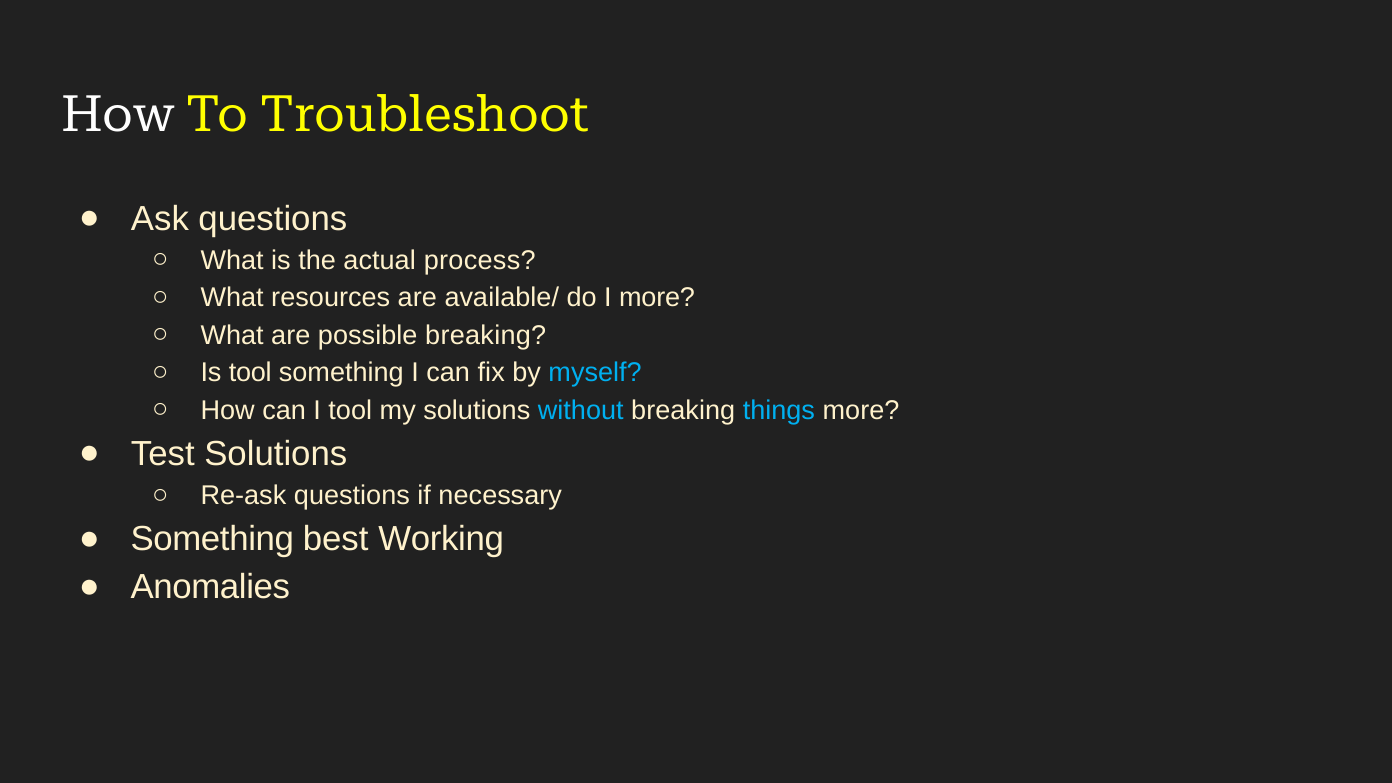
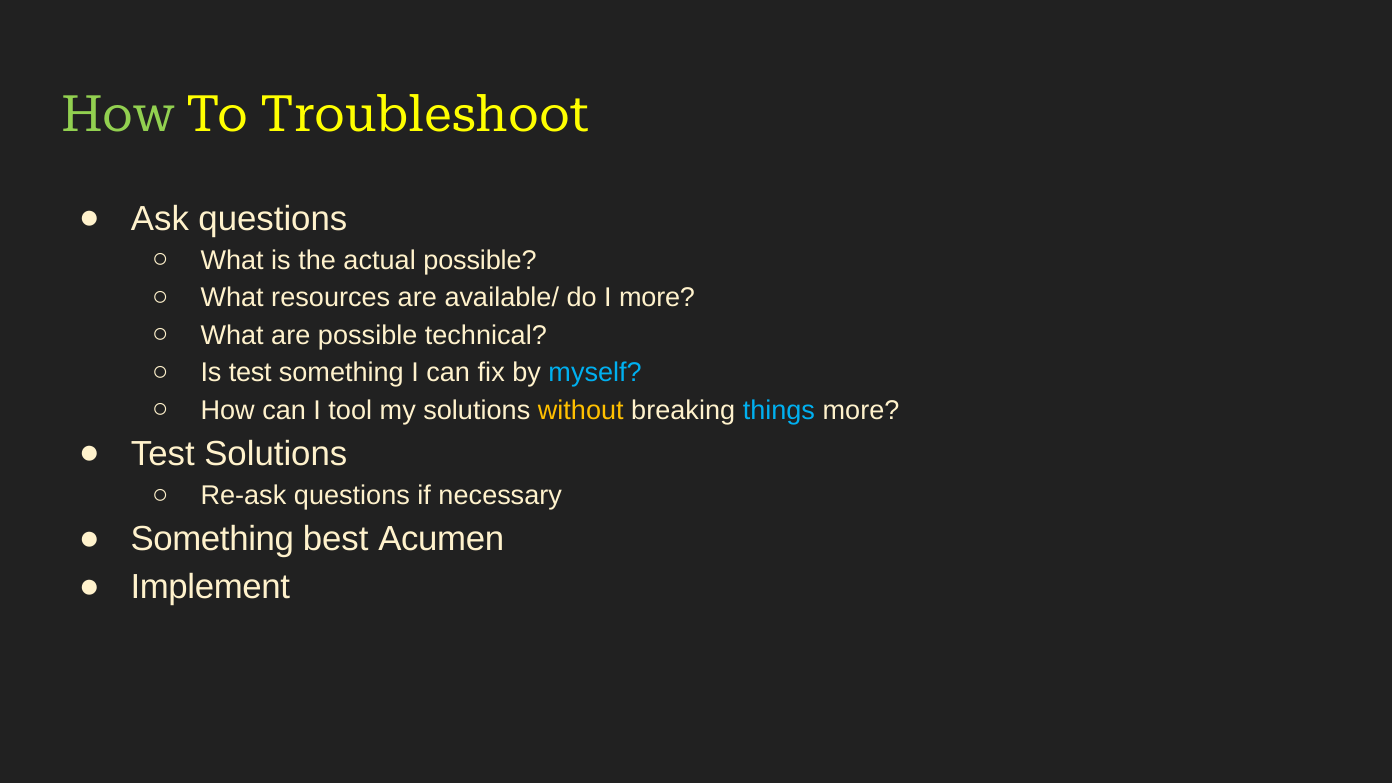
How colour: white -> light green (118, 115)
actual process: process -> possible (480, 260)
possible breaking: breaking -> technical (486, 335)
Is tool: tool -> test (250, 373)
without colour: light blue -> yellow (581, 410)
Working: Working -> Acumen (441, 540)
Anomalies: Anomalies -> Implement (210, 588)
